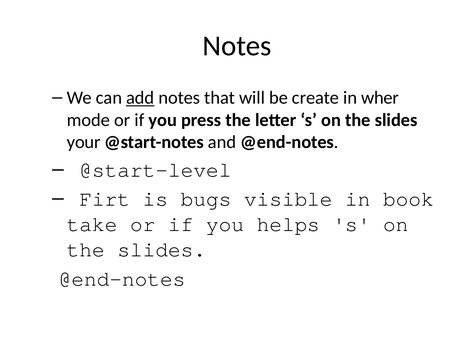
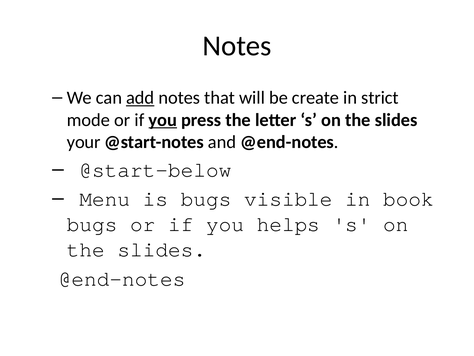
wher: wher -> strict (380, 98)
you underline: none -> present (163, 120)
@start-level: @start-level -> @start-below (155, 170)
Firt: Firt -> Menu (105, 199)
take: take -> bugs (92, 224)
